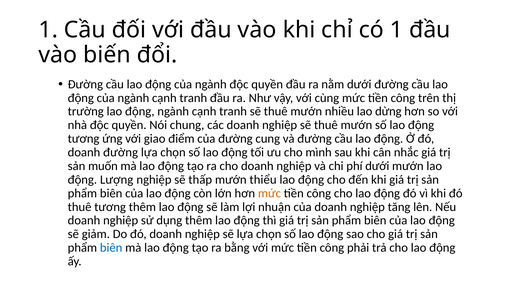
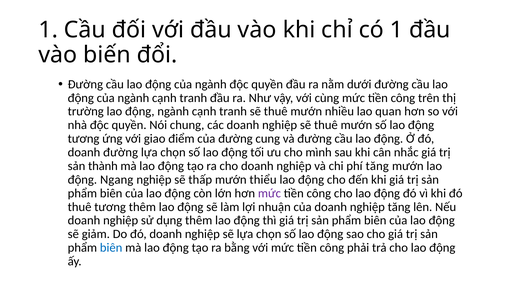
dừng: dừng -> quan (388, 112)
muốn: muốn -> thành (103, 166)
phí dưới: dưới -> tăng (377, 166)
Lượng: Lượng -> Ngang (117, 180)
mức colour: orange -> purple (269, 193)
